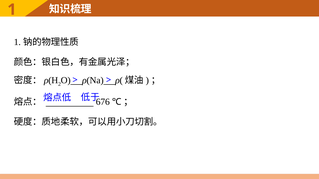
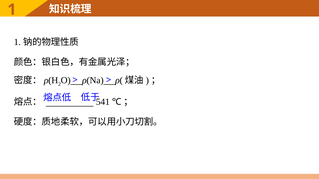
676: 676 -> 541 (103, 102)
